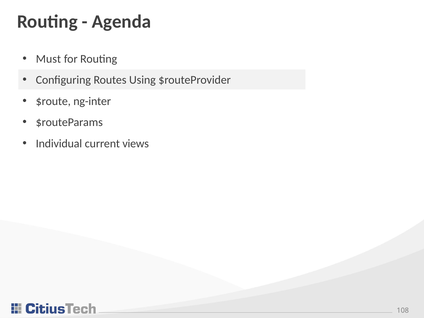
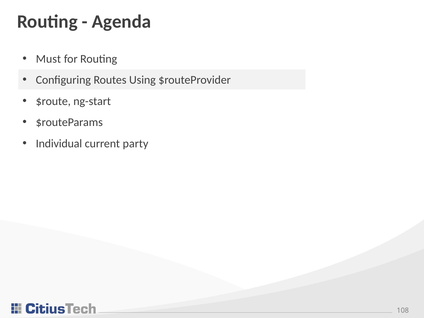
ng-inter: ng-inter -> ng-start (92, 101)
views: views -> party (136, 144)
